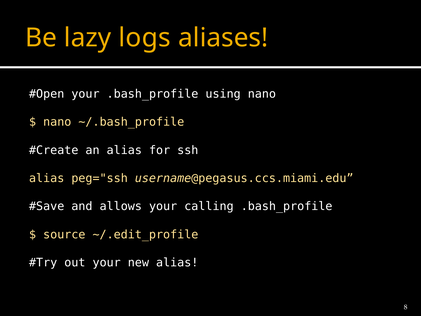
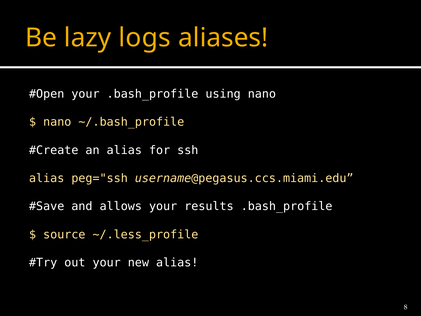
calling: calling -> results (209, 206)
~/.edit_profile: ~/.edit_profile -> ~/.less_profile (145, 234)
